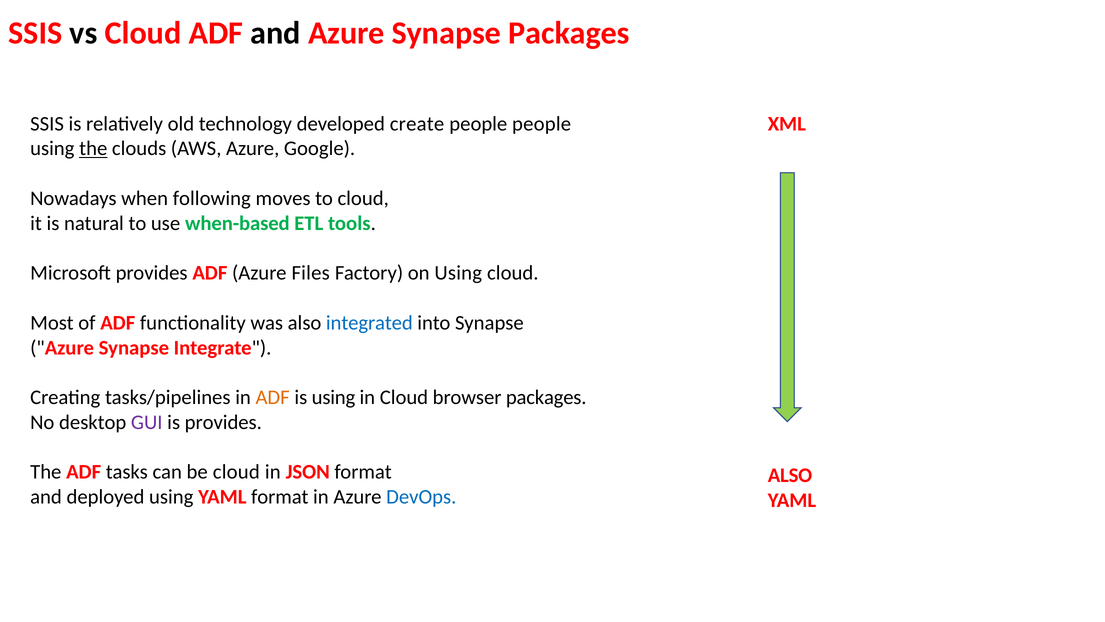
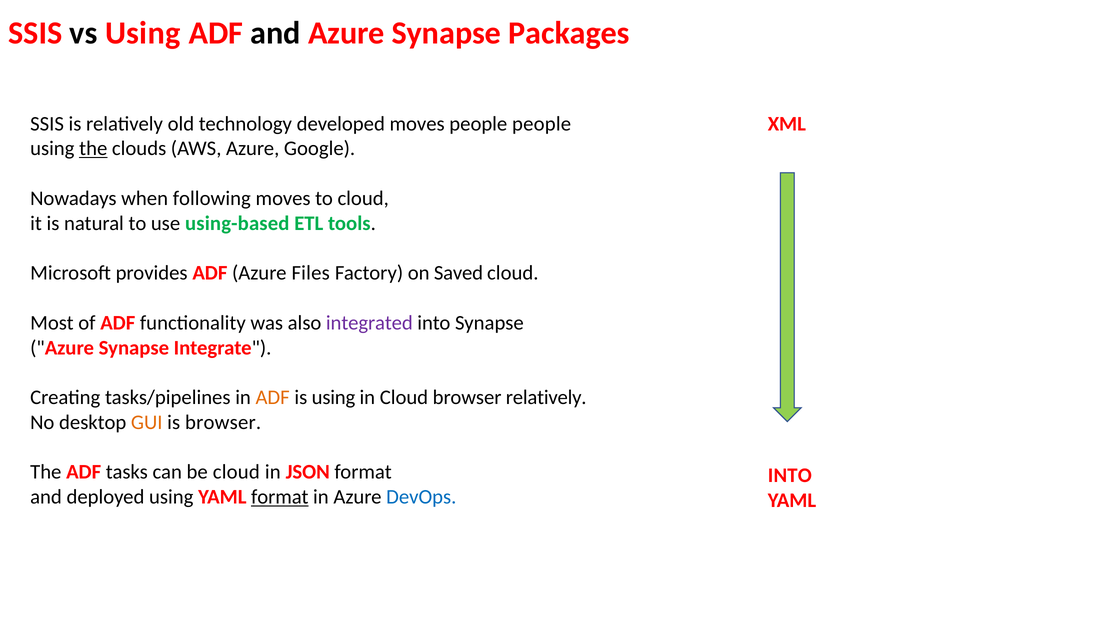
vs Cloud: Cloud -> Using (143, 33)
developed create: create -> moves (417, 124)
when-based: when-based -> using-based (237, 223)
on Using: Using -> Saved (458, 273)
integrated colour: blue -> purple (369, 323)
browser packages: packages -> relatively (546, 397)
GUI colour: purple -> orange (147, 422)
is provides: provides -> browser (223, 422)
ALSO: ALSO -> INTO (790, 475)
format underline: none -> present (280, 497)
